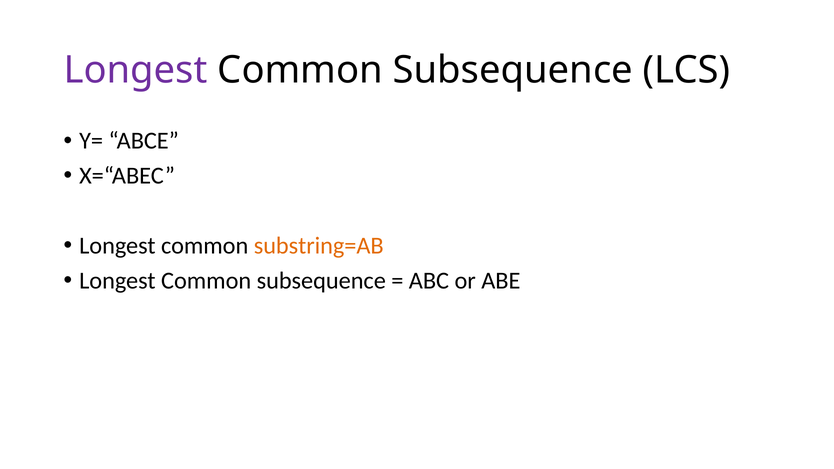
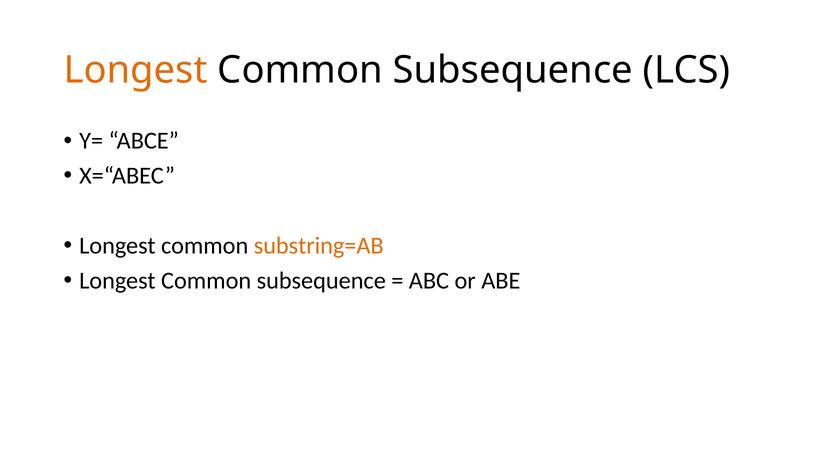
Longest colour: purple -> orange (136, 70)
